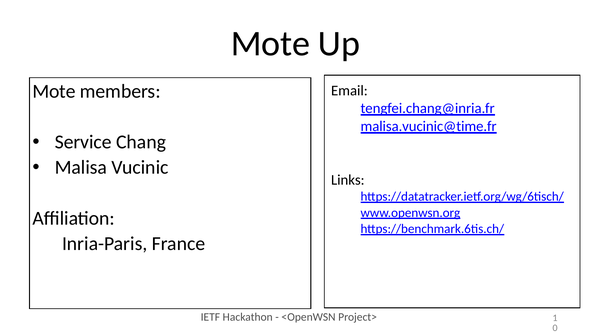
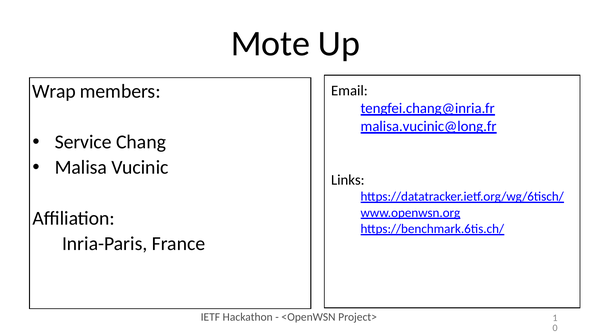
Mote: Mote -> Wrap (54, 91)
malisa.vucinic@time.fr: malisa.vucinic@time.fr -> malisa.vucinic@long.fr (429, 126)
